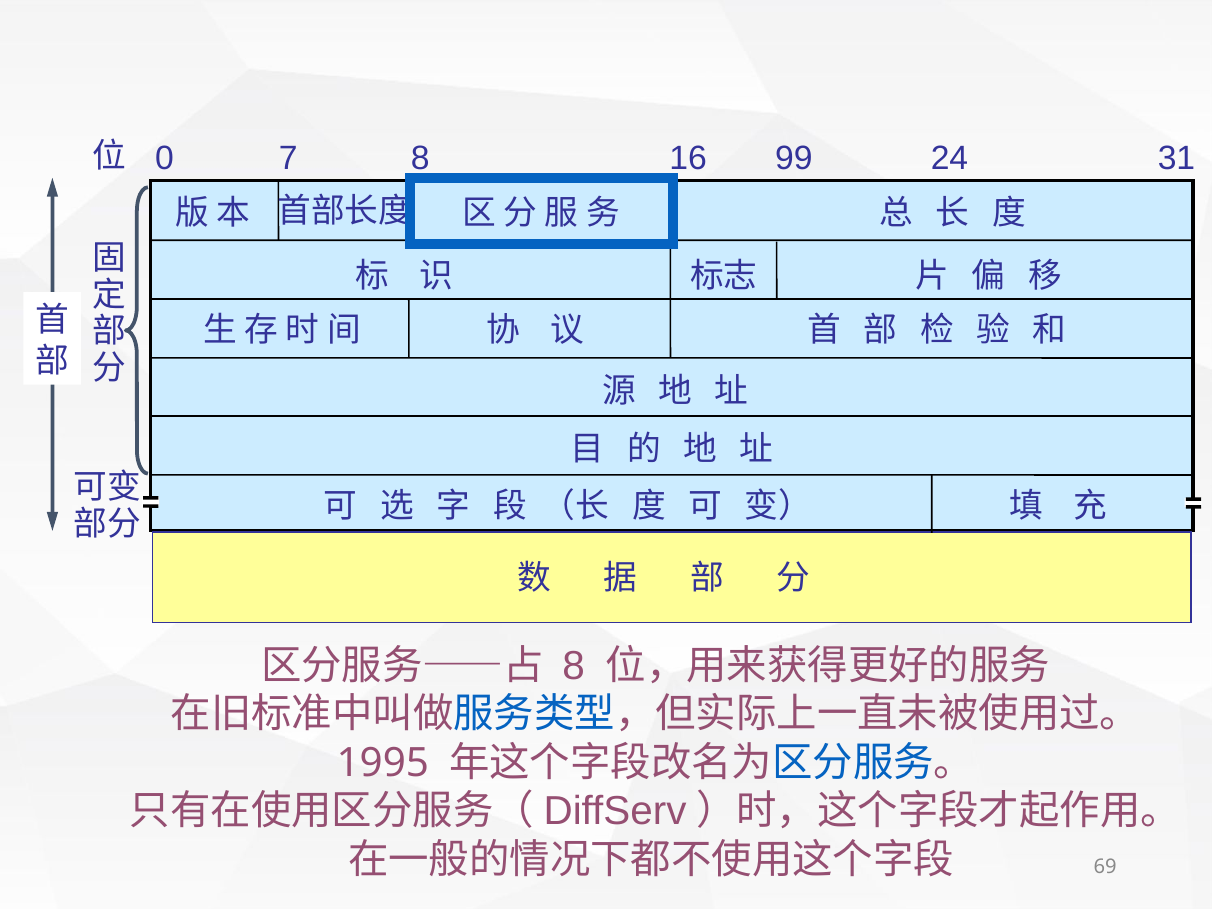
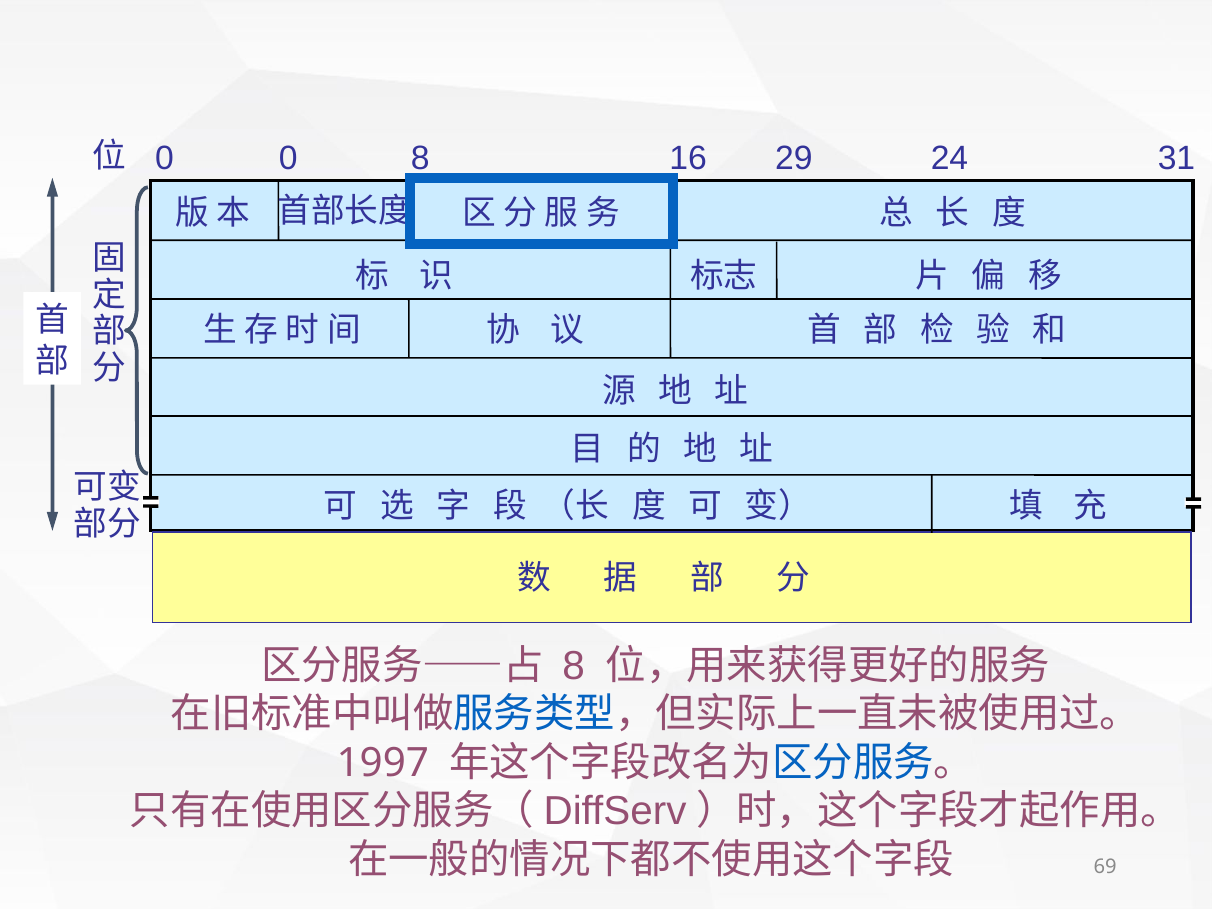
0 7: 7 -> 0 (288, 159)
99: 99 -> 29 (794, 159)
1995: 1995 -> 1997 (383, 763)
